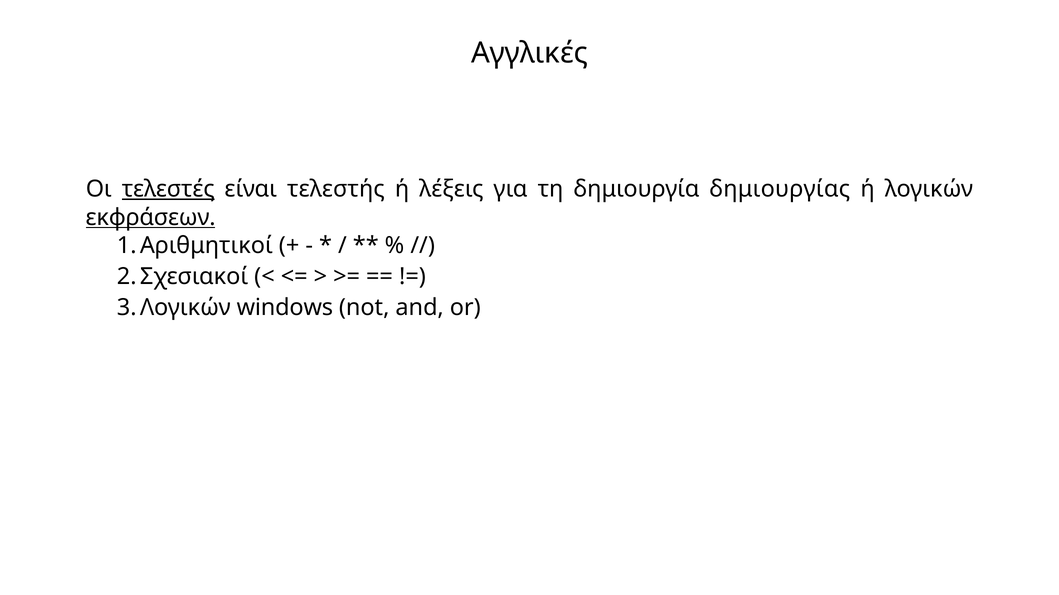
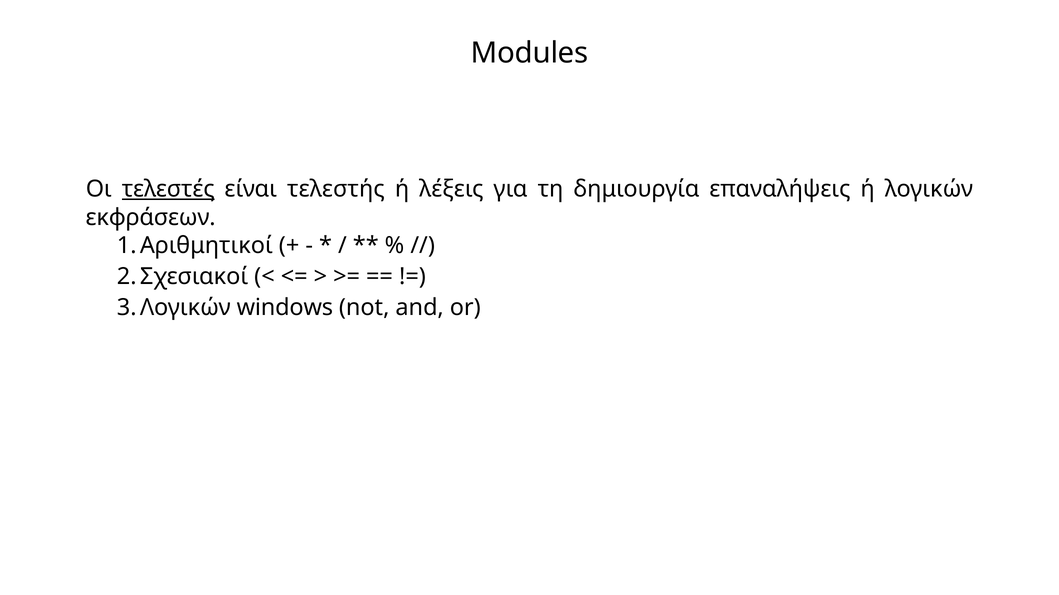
Αγγλικές: Αγγλικές -> Modules (530, 53)
δημιουργίας: δημιουργίας -> επαναλήψεις (780, 189)
εκφράσεων underline: present -> none (151, 218)
